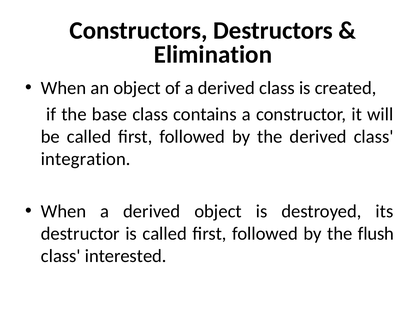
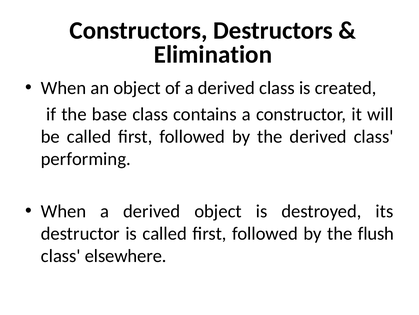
integration: integration -> performing (86, 159)
interested: interested -> elsewhere (126, 256)
